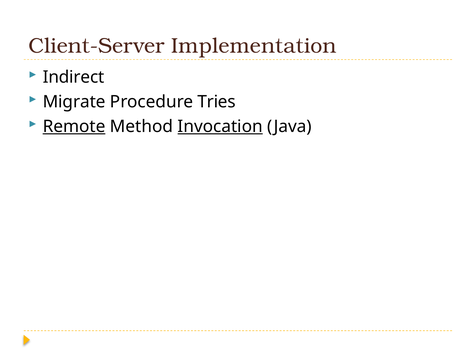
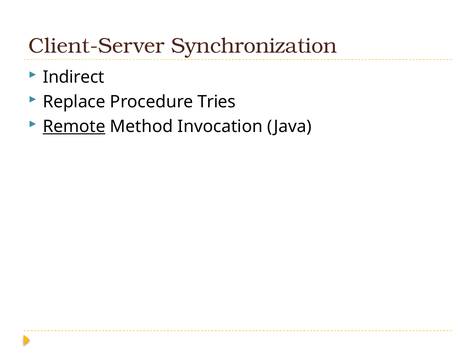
Implementation: Implementation -> Synchronization (254, 46)
Migrate: Migrate -> Replace (74, 102)
Invocation underline: present -> none (220, 127)
